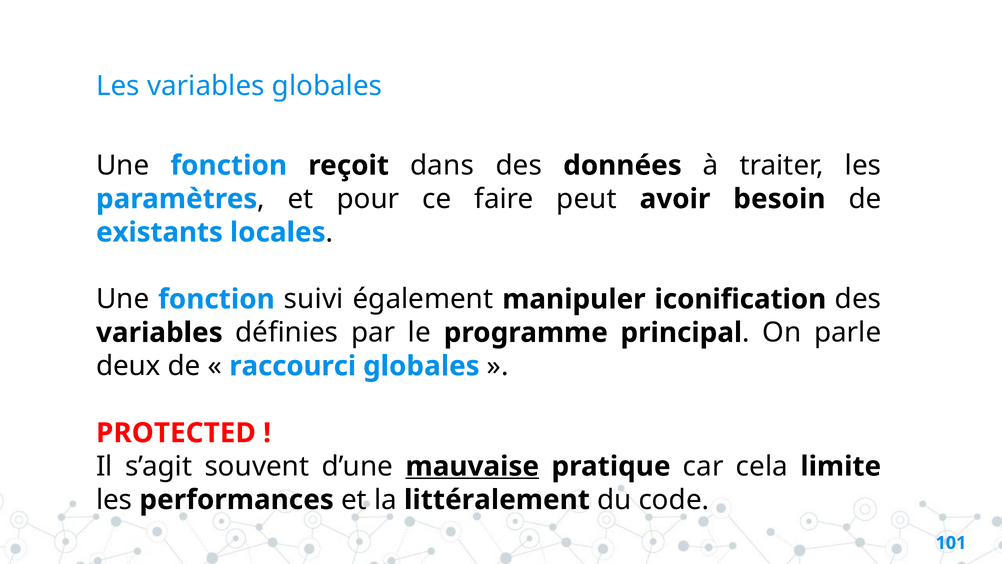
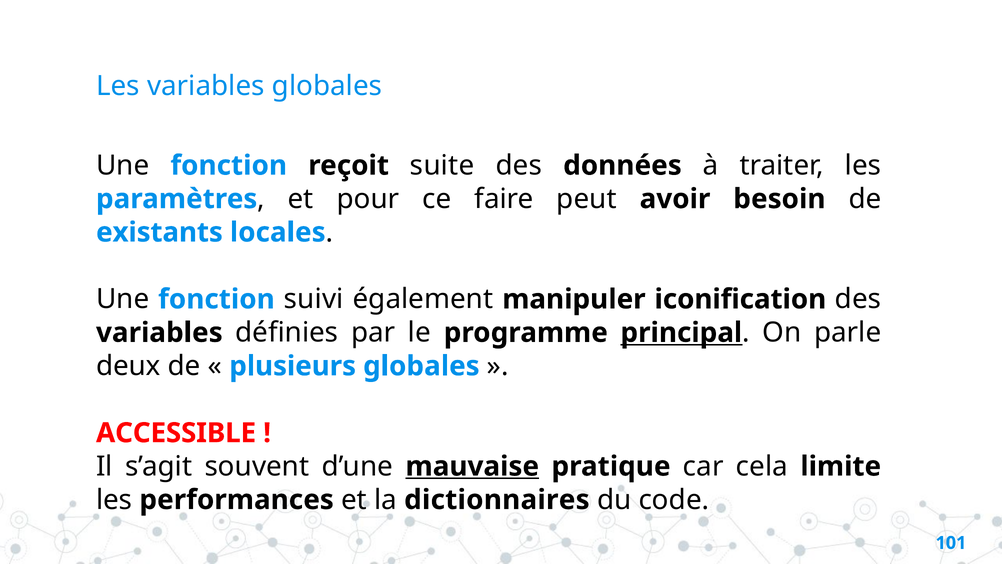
dans: dans -> suite (442, 165)
principal underline: none -> present (681, 332)
raccourci: raccourci -> plusieurs (293, 366)
PROTECTED: PROTECTED -> ACCESSIBLE (176, 433)
littéralement: littéralement -> dictionnaires (497, 500)
